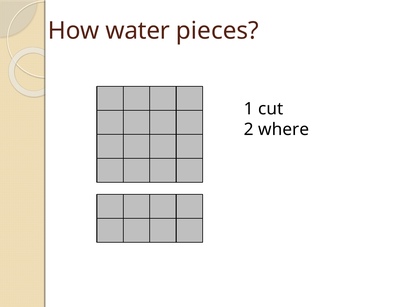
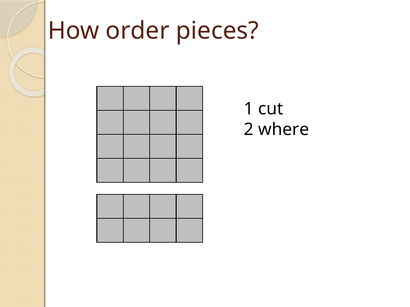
water: water -> order (138, 31)
